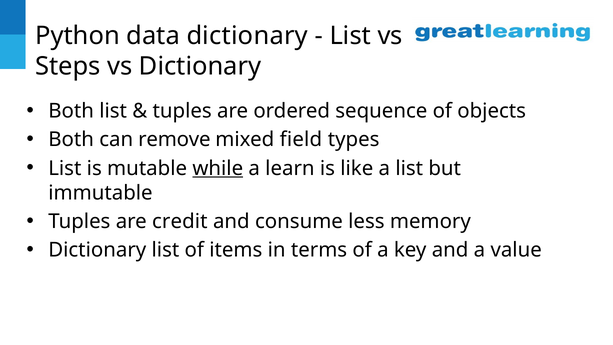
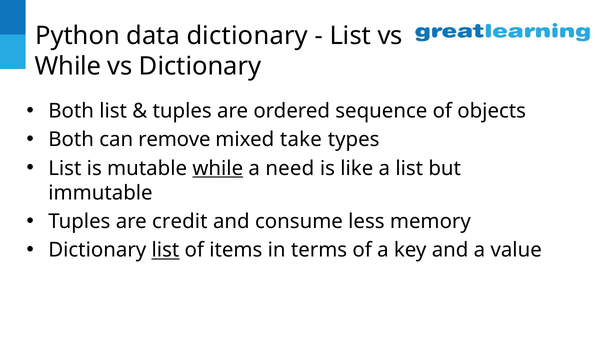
Steps: Steps -> While (68, 66)
field: field -> take (301, 140)
learn: learn -> need (290, 168)
list underline: none -> present (165, 250)
